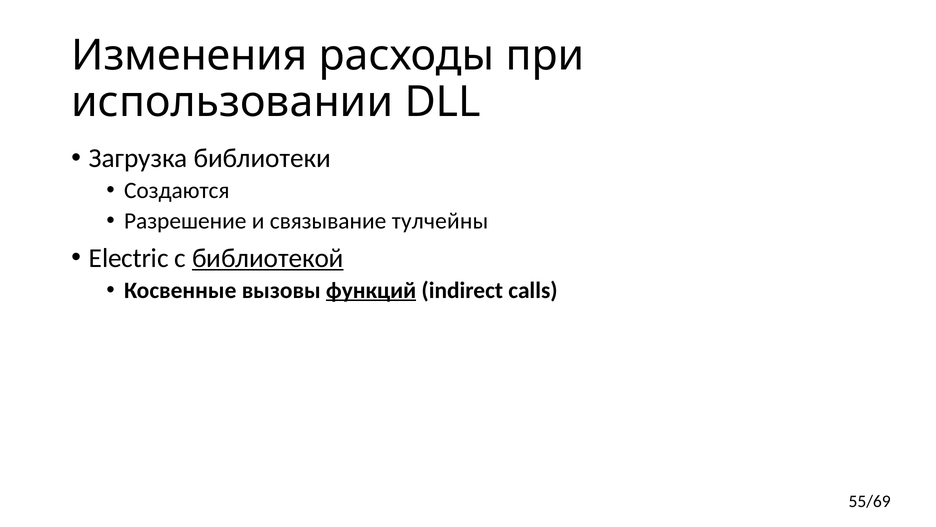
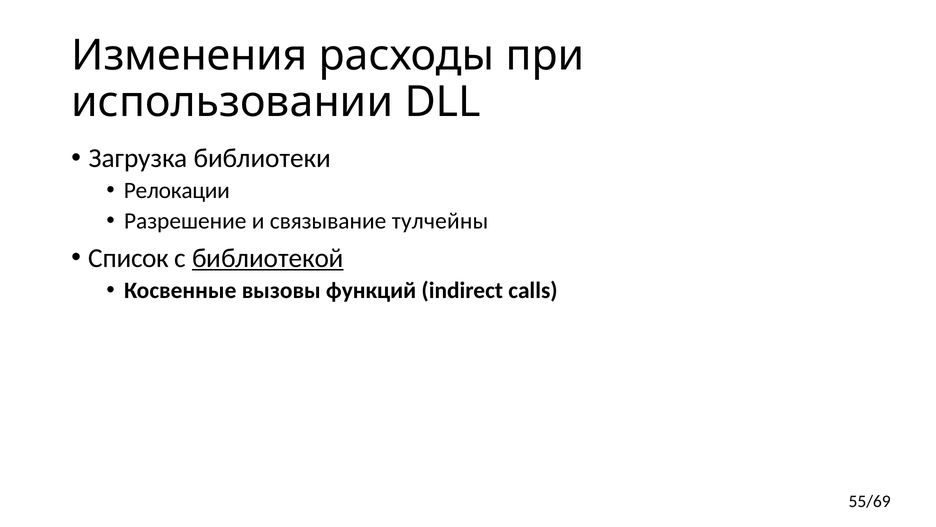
Создаются: Создаются -> Релокации (177, 191)
Electric: Electric -> Список (129, 258)
функций underline: present -> none (371, 290)
